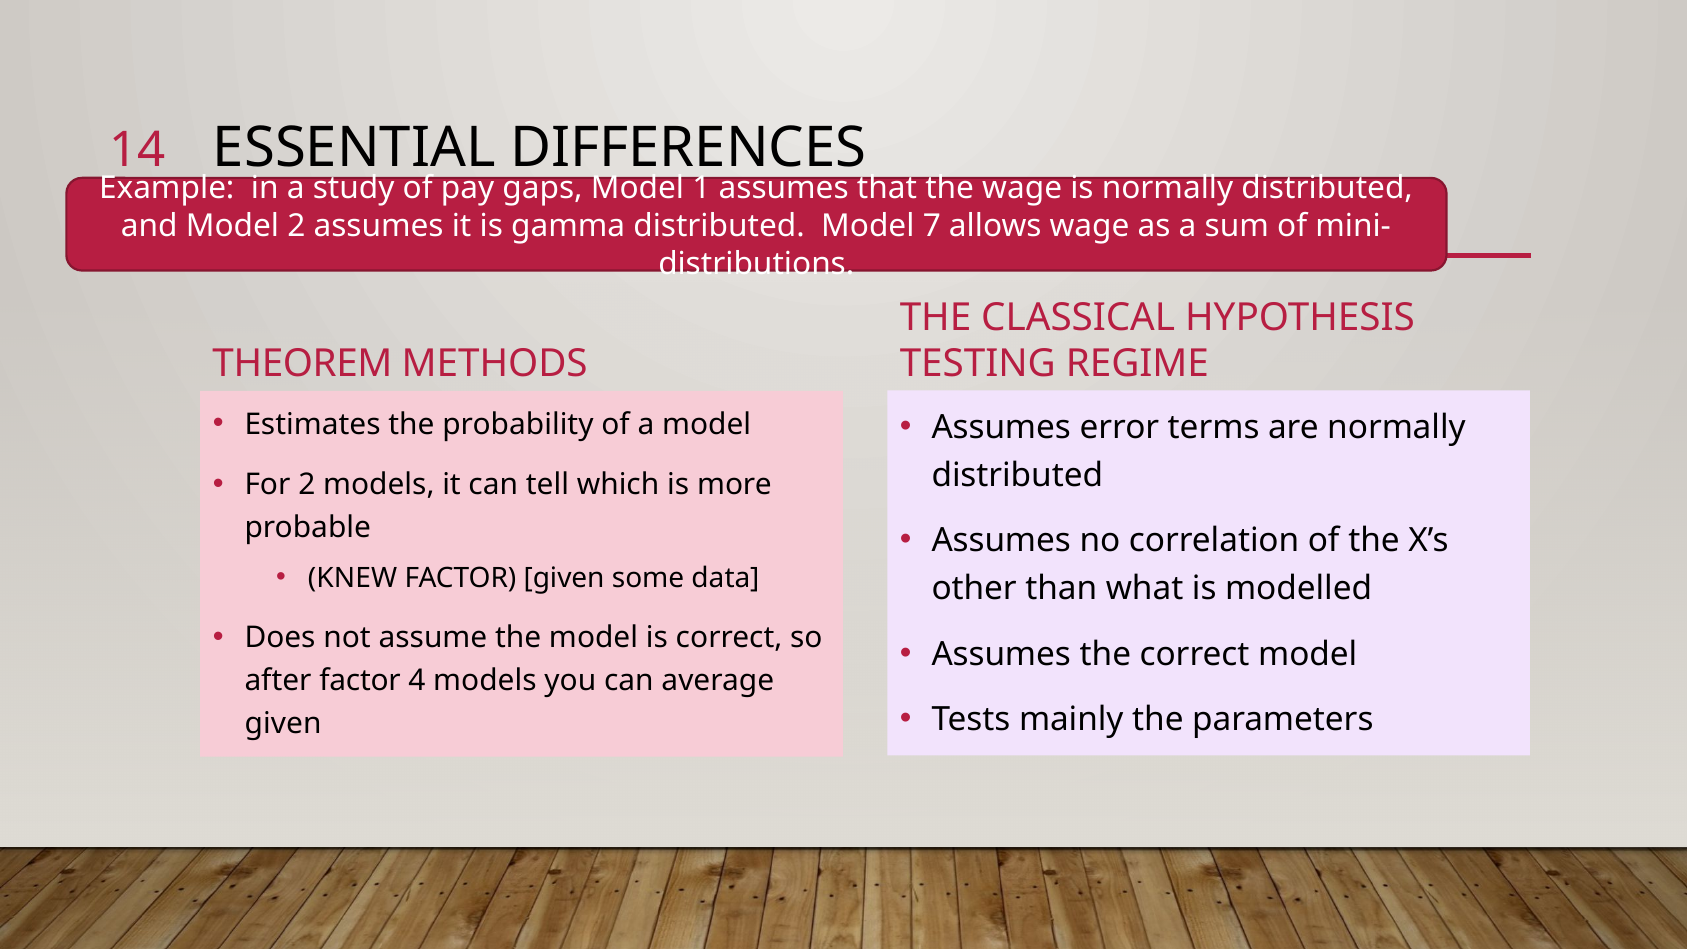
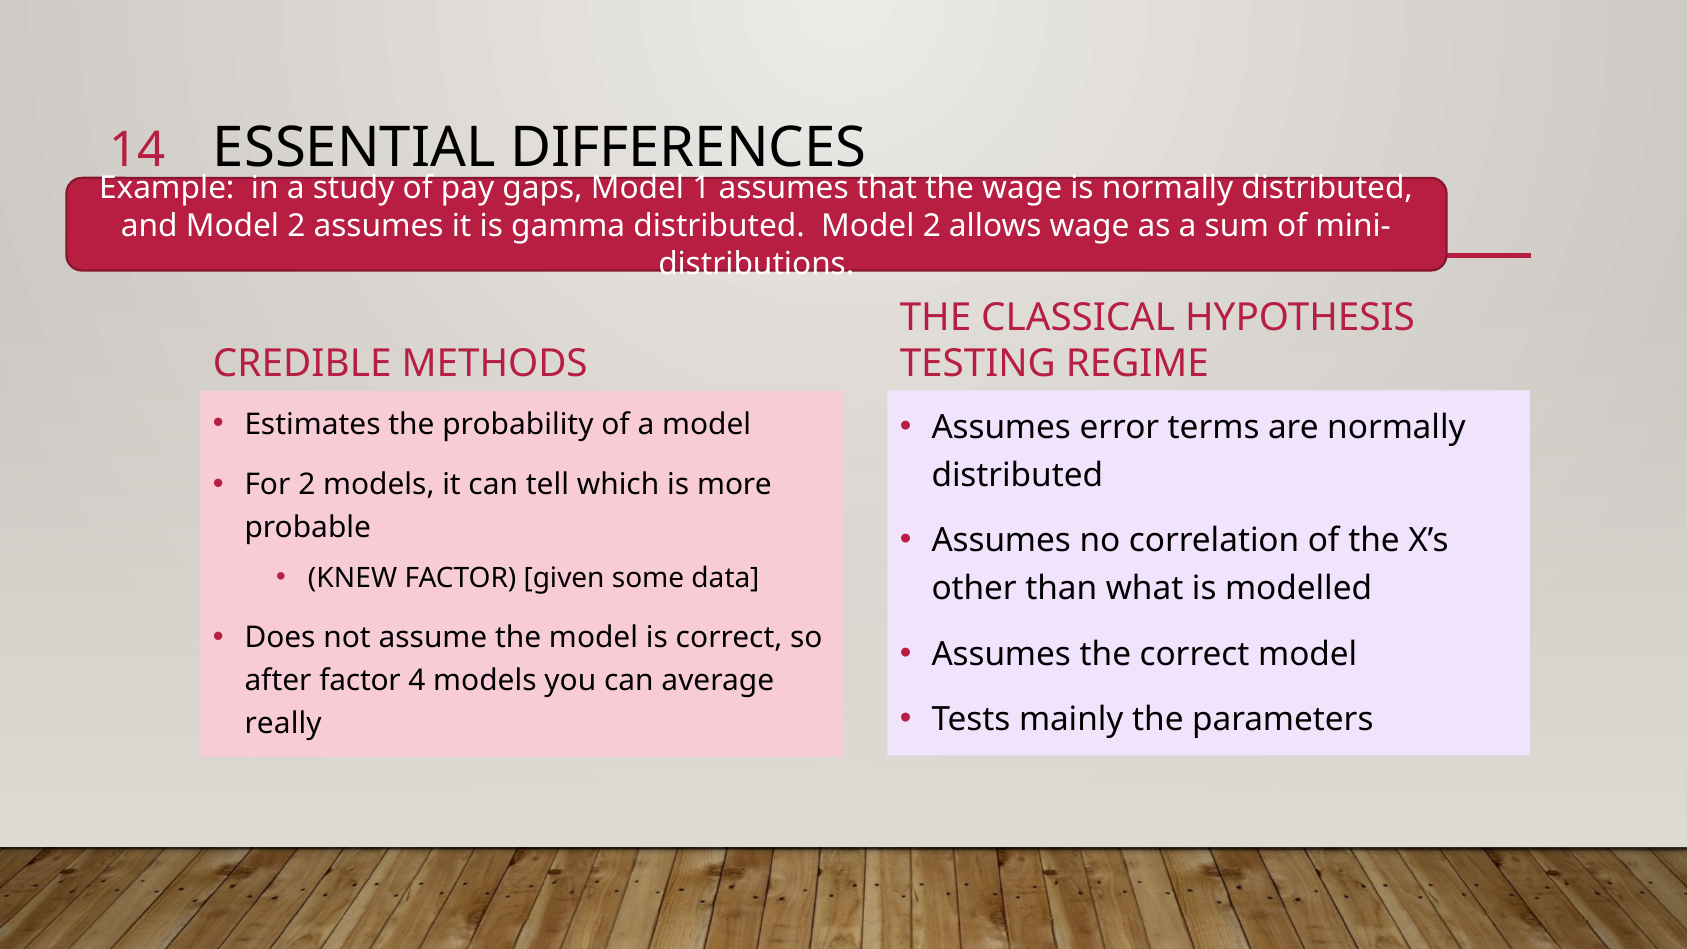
distributed Model 7: 7 -> 2 (932, 226)
THEOREM: THEOREM -> CREDIBLE (302, 364)
given: given -> really (283, 724)
